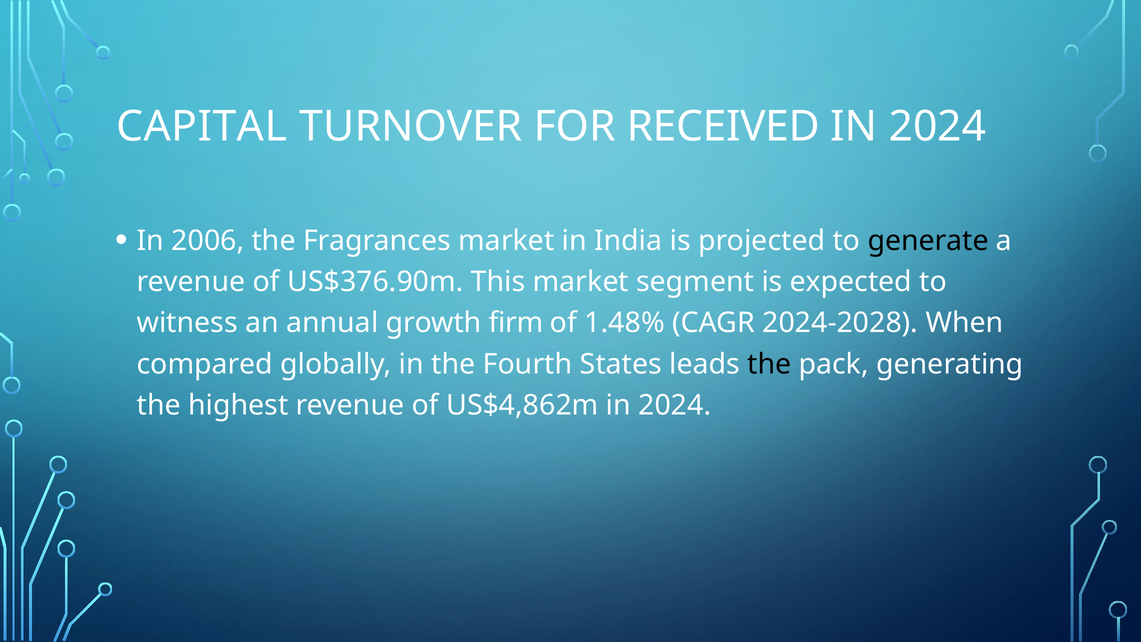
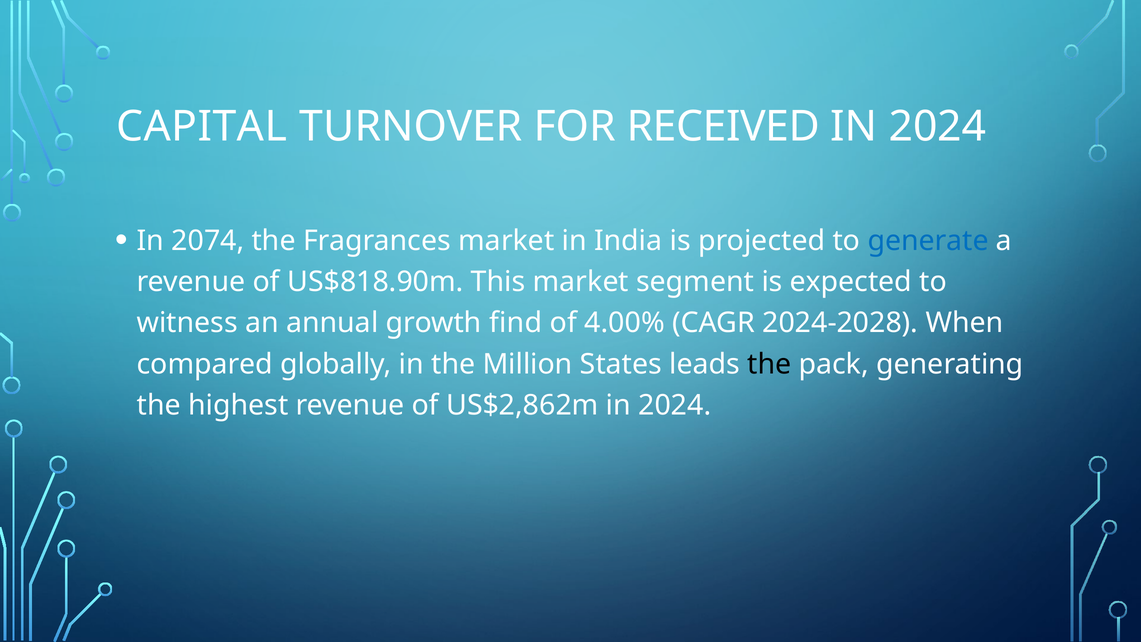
2006: 2006 -> 2074 (208, 241)
generate colour: black -> blue (928, 241)
US$376.90m: US$376.90m -> US$818.90m (375, 282)
firm: firm -> find (516, 323)
1.48%: 1.48% -> 4.00% (625, 323)
Fourth: Fourth -> Million (528, 364)
US$4,862m: US$4,862m -> US$2,862m (522, 405)
